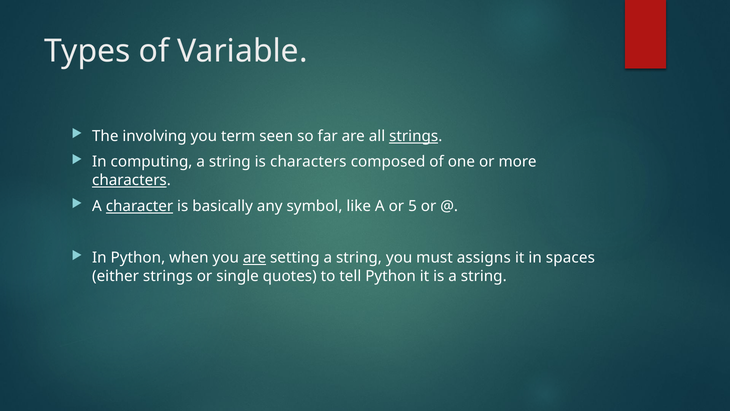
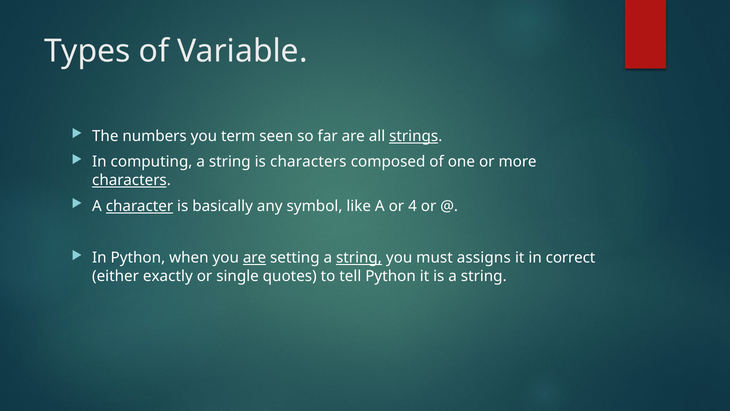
involving: involving -> numbers (155, 136)
5: 5 -> 4 (413, 206)
string underline: none -> present (359, 258)
spaces: spaces -> correct (571, 258)
either strings: strings -> exactly (168, 276)
